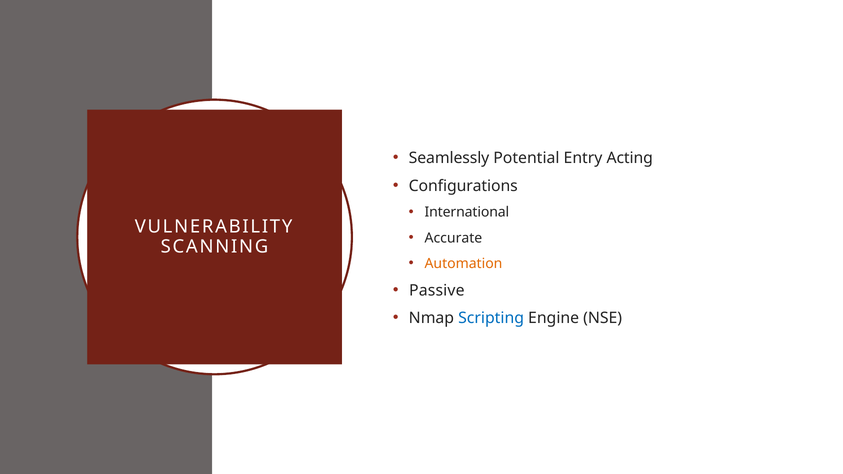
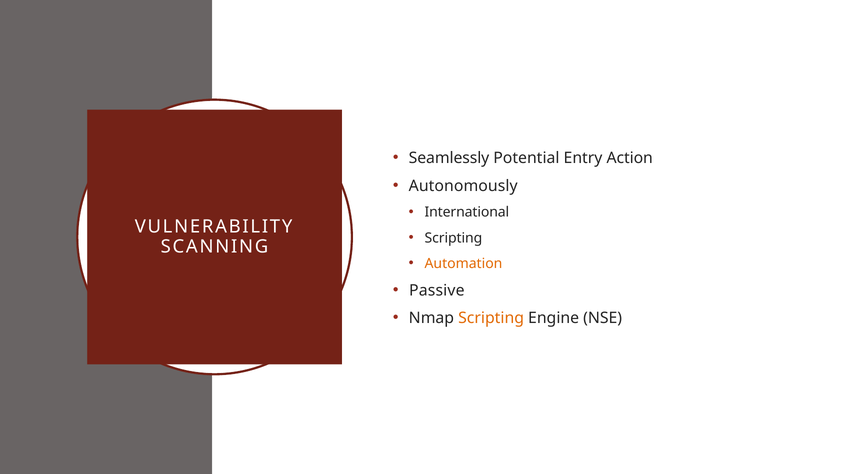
Acting: Acting -> Action (630, 158)
Configurations: Configurations -> Autonomously (463, 186)
Accurate: Accurate -> Scripting (453, 238)
Scripting colour: blue -> orange (491, 318)
